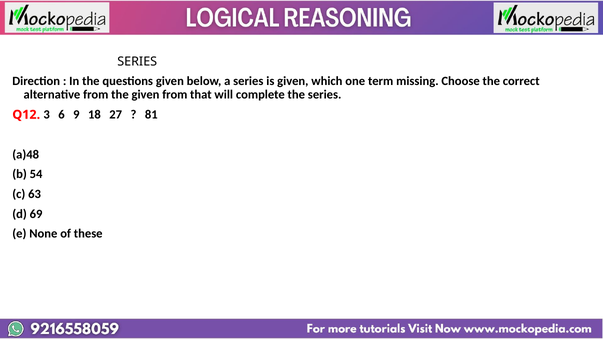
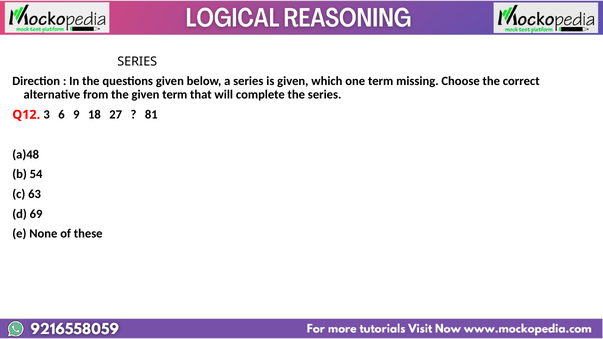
given from: from -> term (175, 95)
